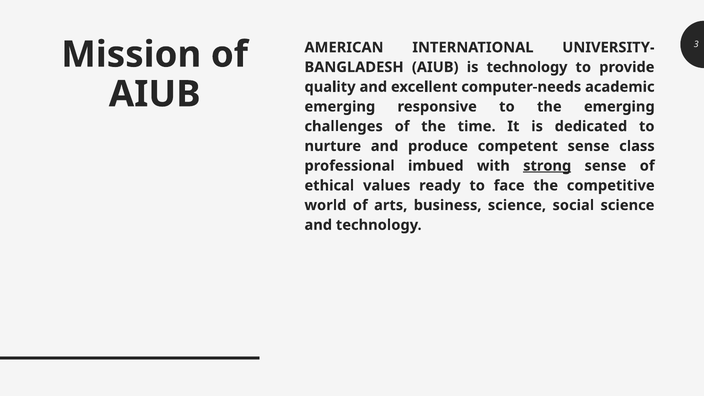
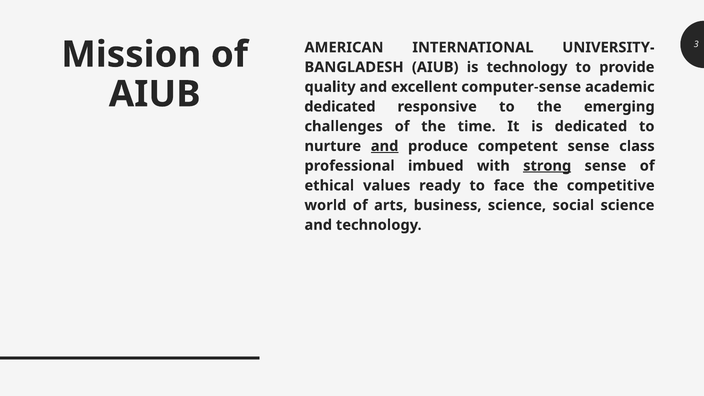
computer-needs: computer-needs -> computer-sense (521, 87)
emerging: emerging -> dedicated (340, 107)
and underline: none -> present (385, 146)
